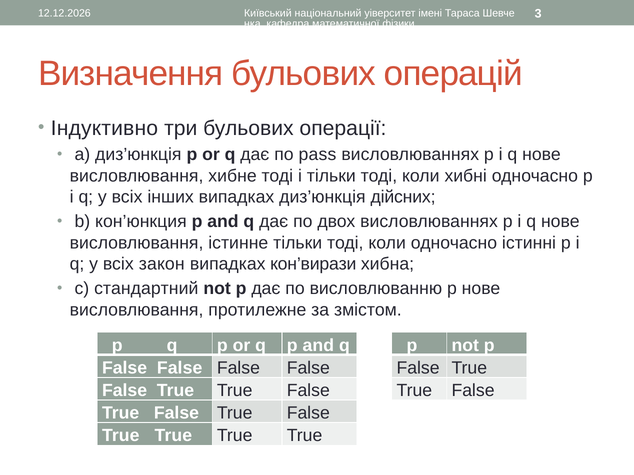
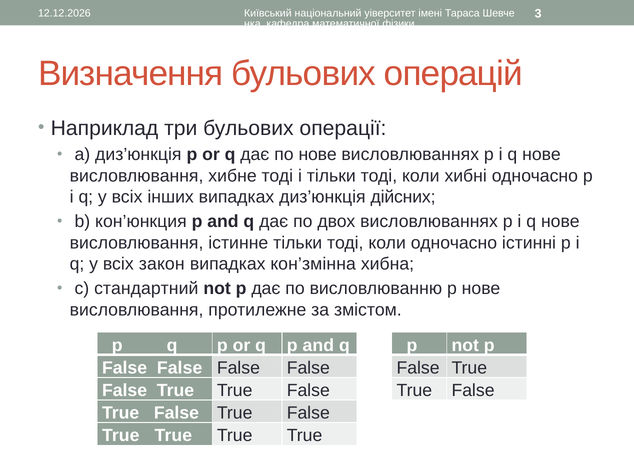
Індуктивно: Індуктивно -> Наприклад (105, 128)
по pass: pass -> нове (318, 155)
кон’вирази: кон’вирази -> кон’змінна (313, 264)
